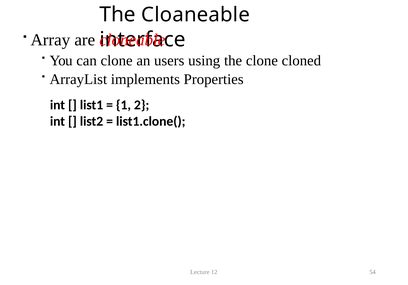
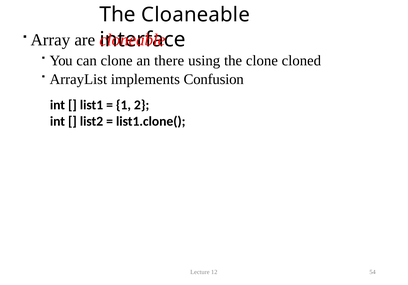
users: users -> there (169, 61)
Properties: Properties -> Confusion (214, 79)
